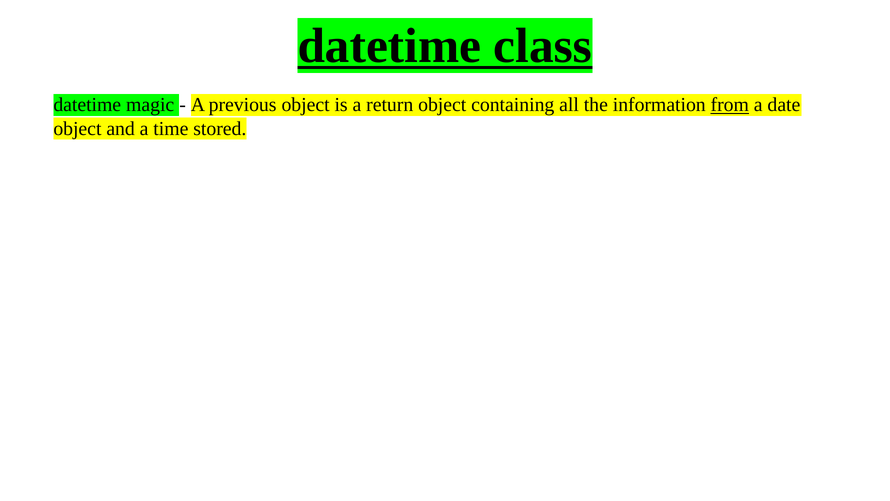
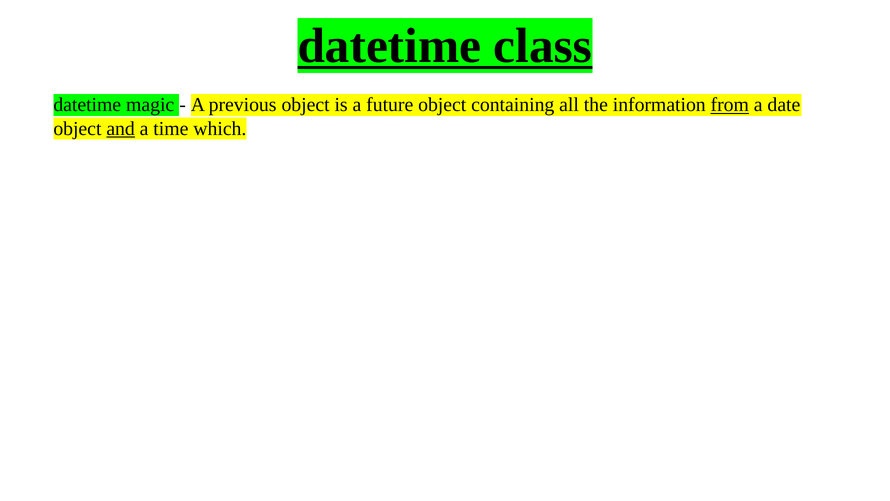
return: return -> future (390, 105)
and underline: none -> present (121, 129)
stored: stored -> which (220, 129)
